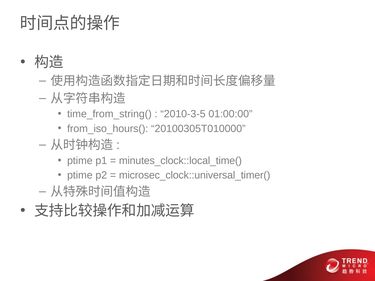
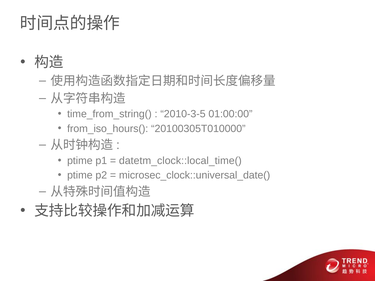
minutes_clock::local_time(: minutes_clock::local_time( -> datetm_clock::local_time( (180, 161)
microsec_clock::universal_timer(: microsec_clock::universal_timer( -> microsec_clock::universal_date( (195, 175)
